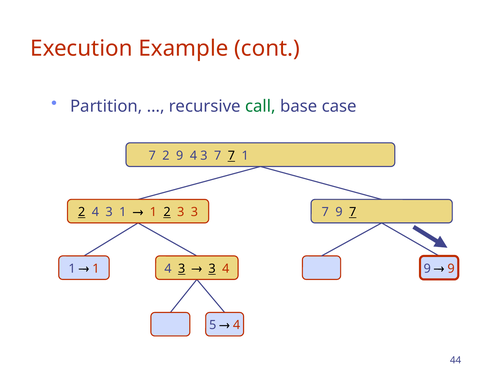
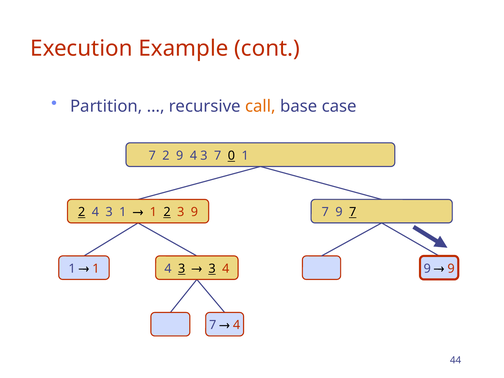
call colour: green -> orange (260, 106)
7 7: 7 -> 0 (231, 156)
3 3: 3 -> 9 (194, 212)
5: 5 -> 7 (213, 325)
